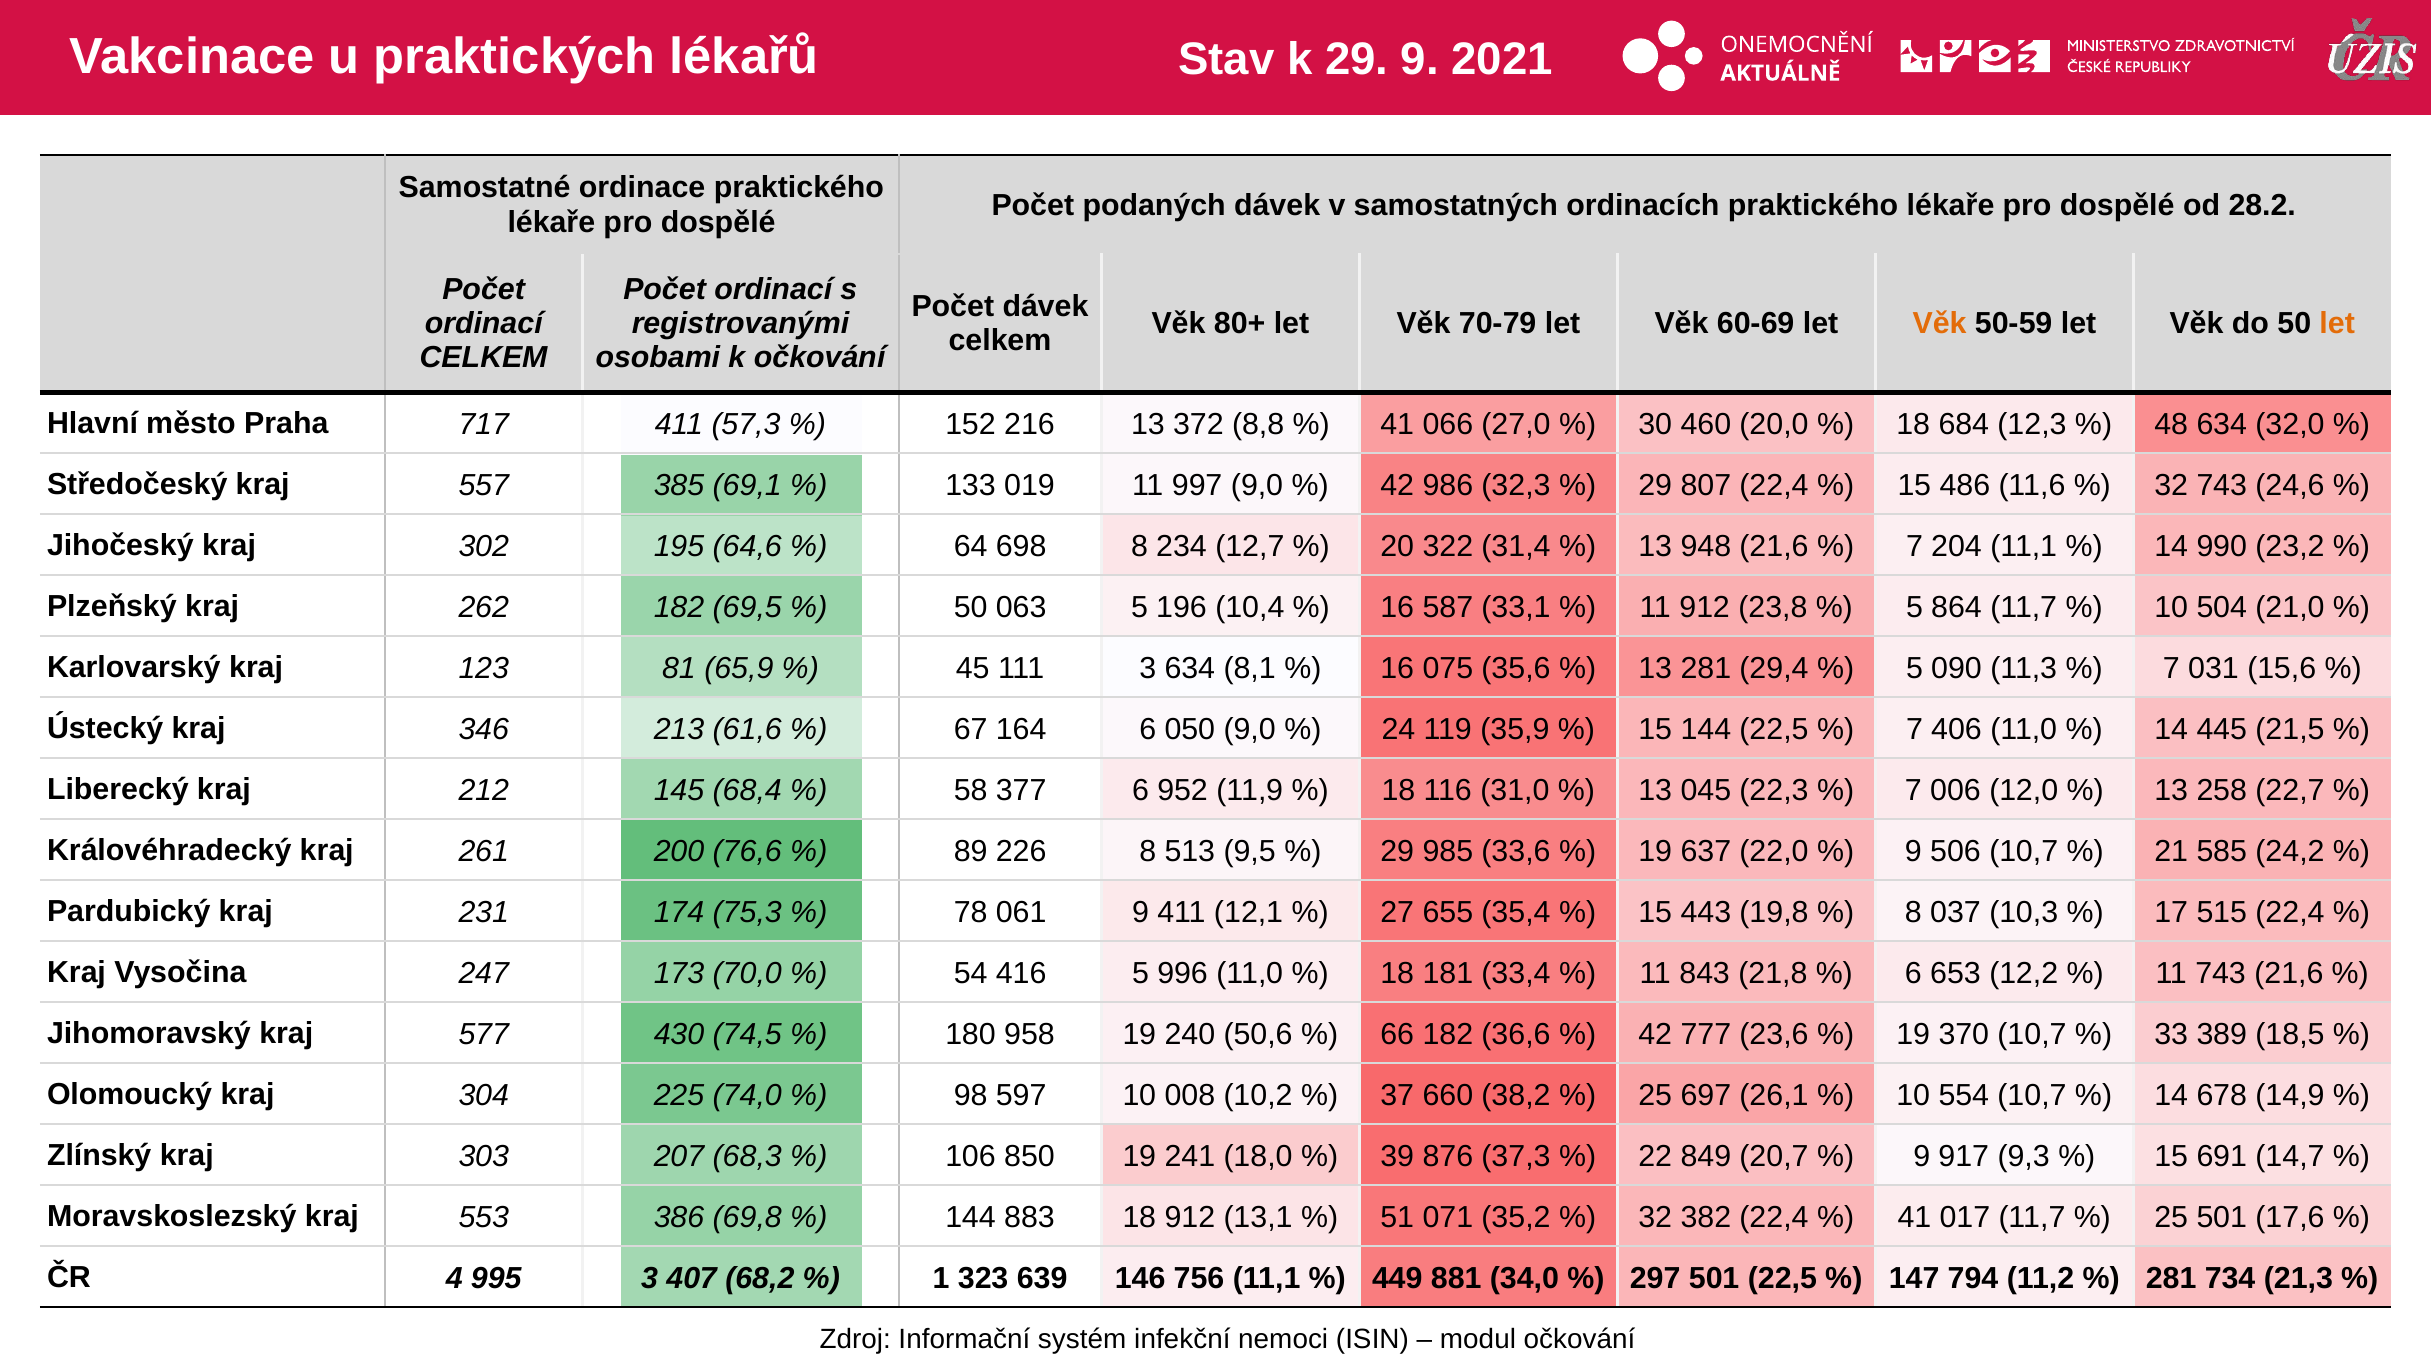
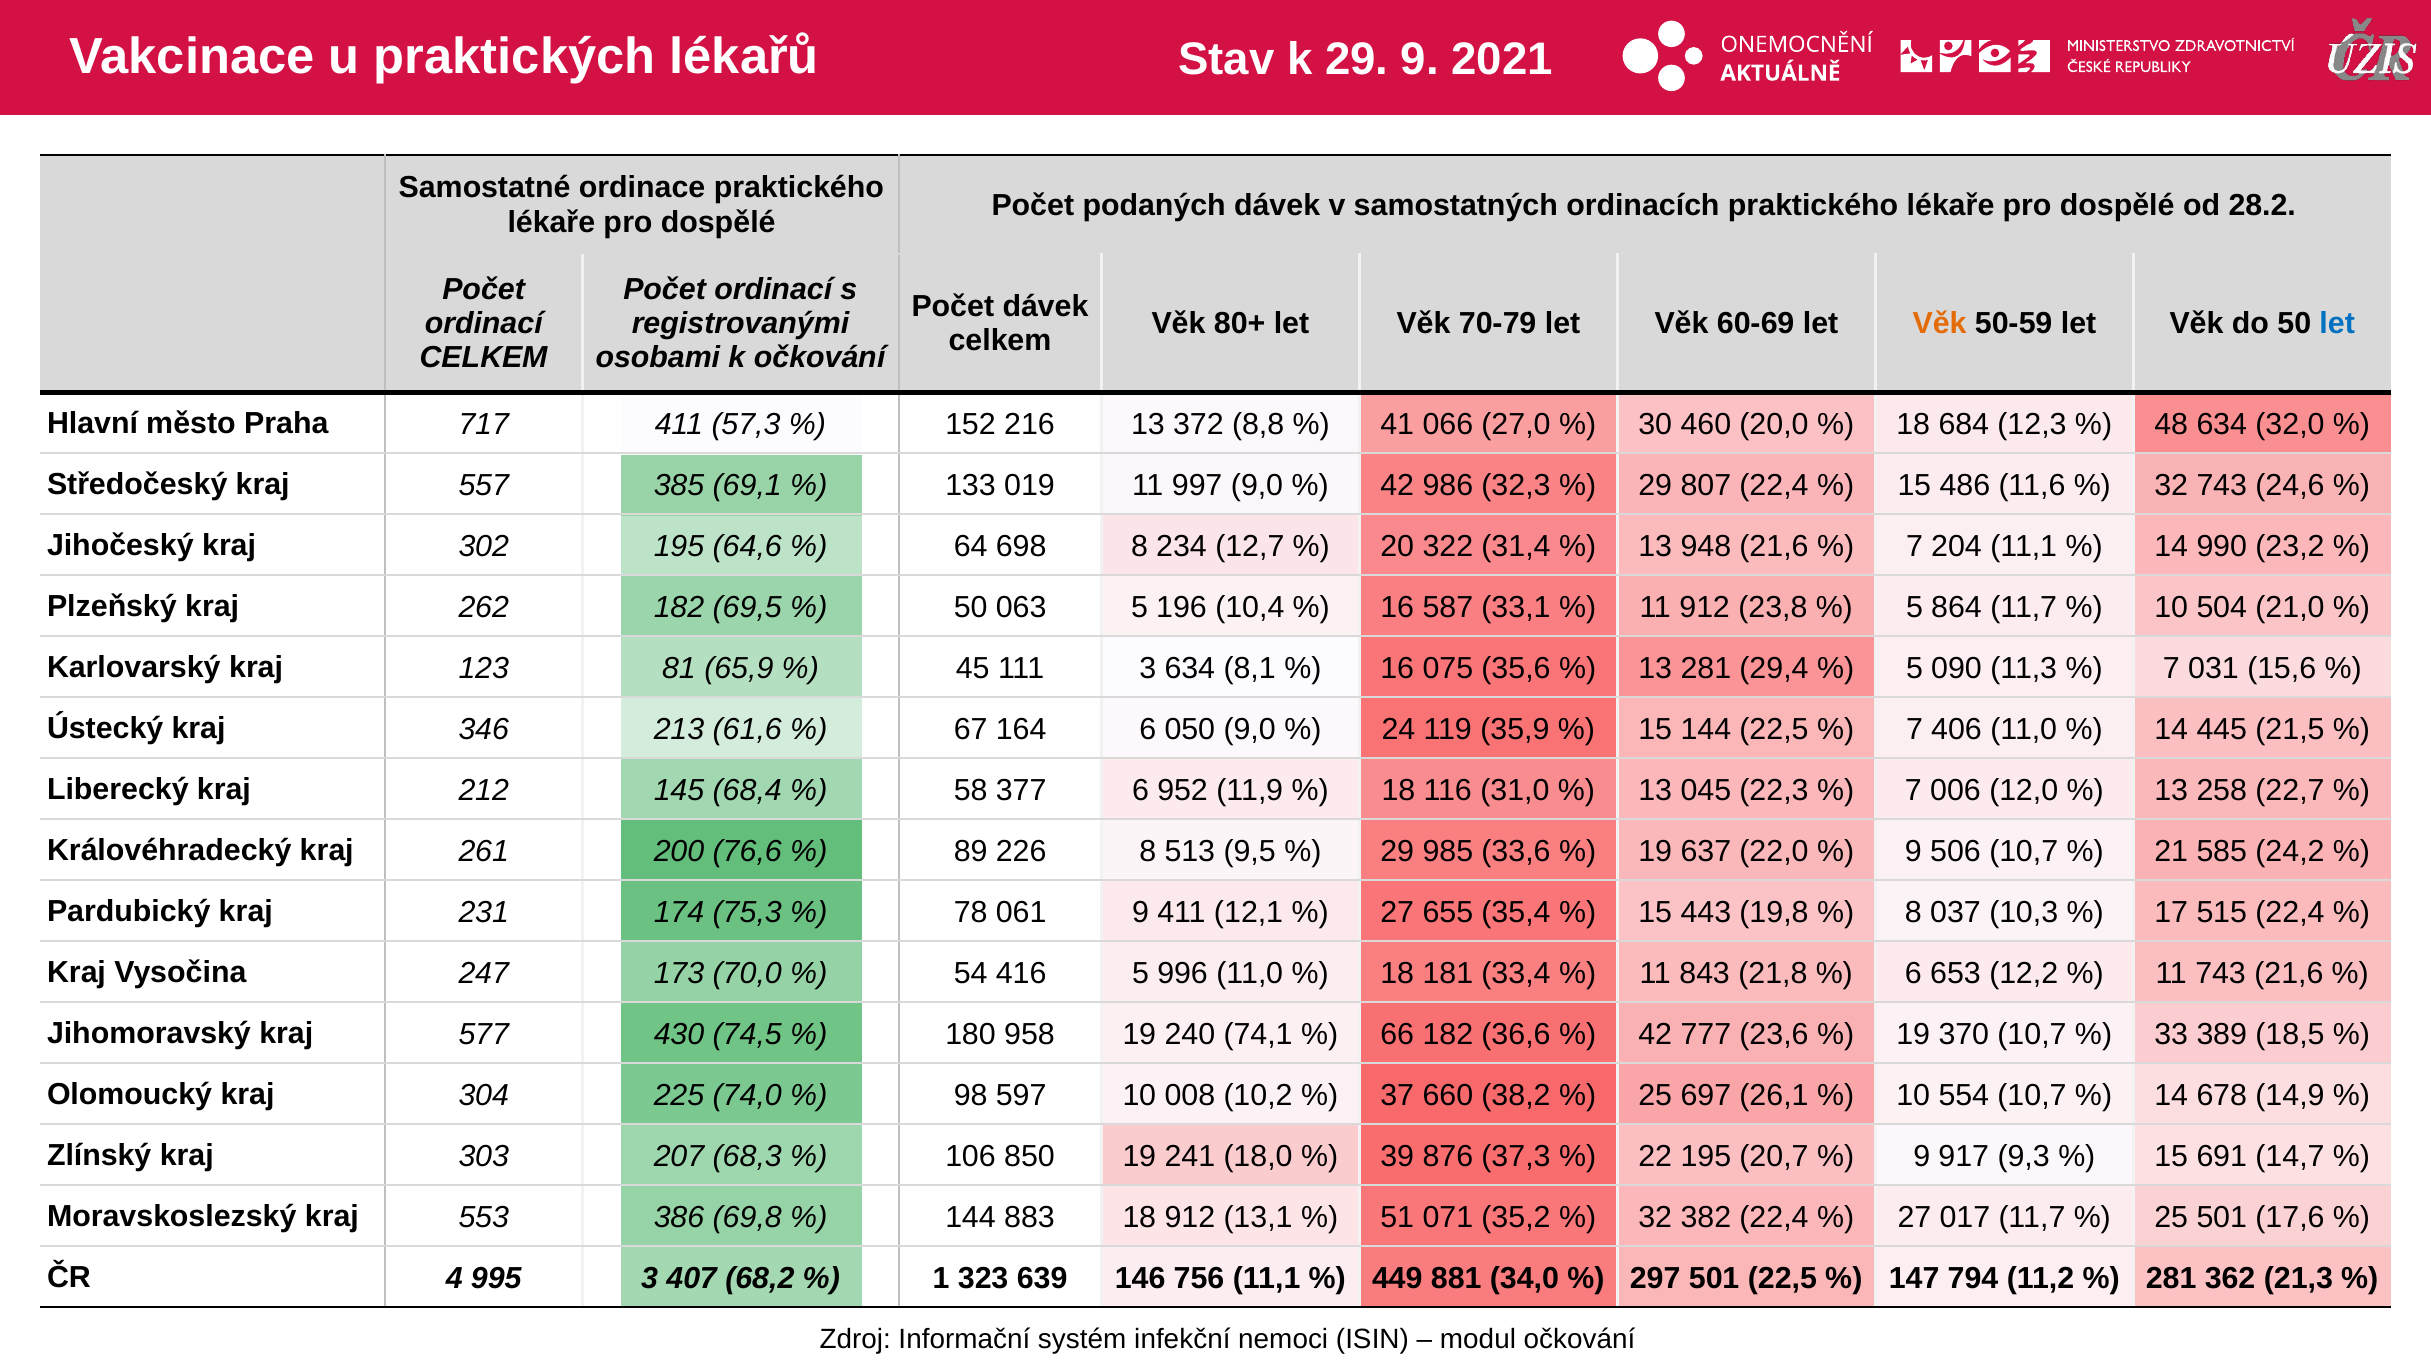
let colour: orange -> blue (2337, 324)
50,6: 50,6 -> 74,1 (1258, 1034)
22 849: 849 -> 195 (1706, 1156)
41: 41 -> 27 (1914, 1216)
734: 734 -> 362 (2230, 1277)
